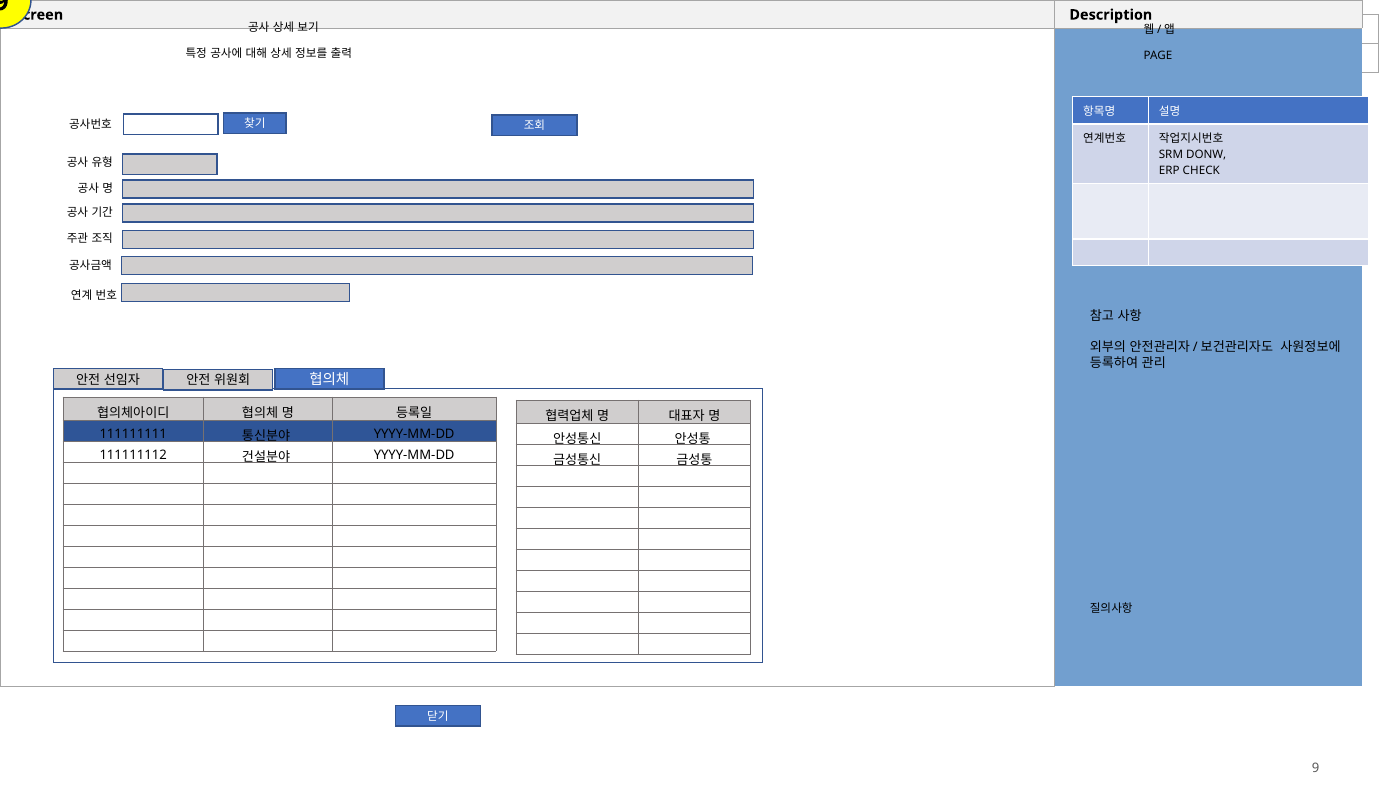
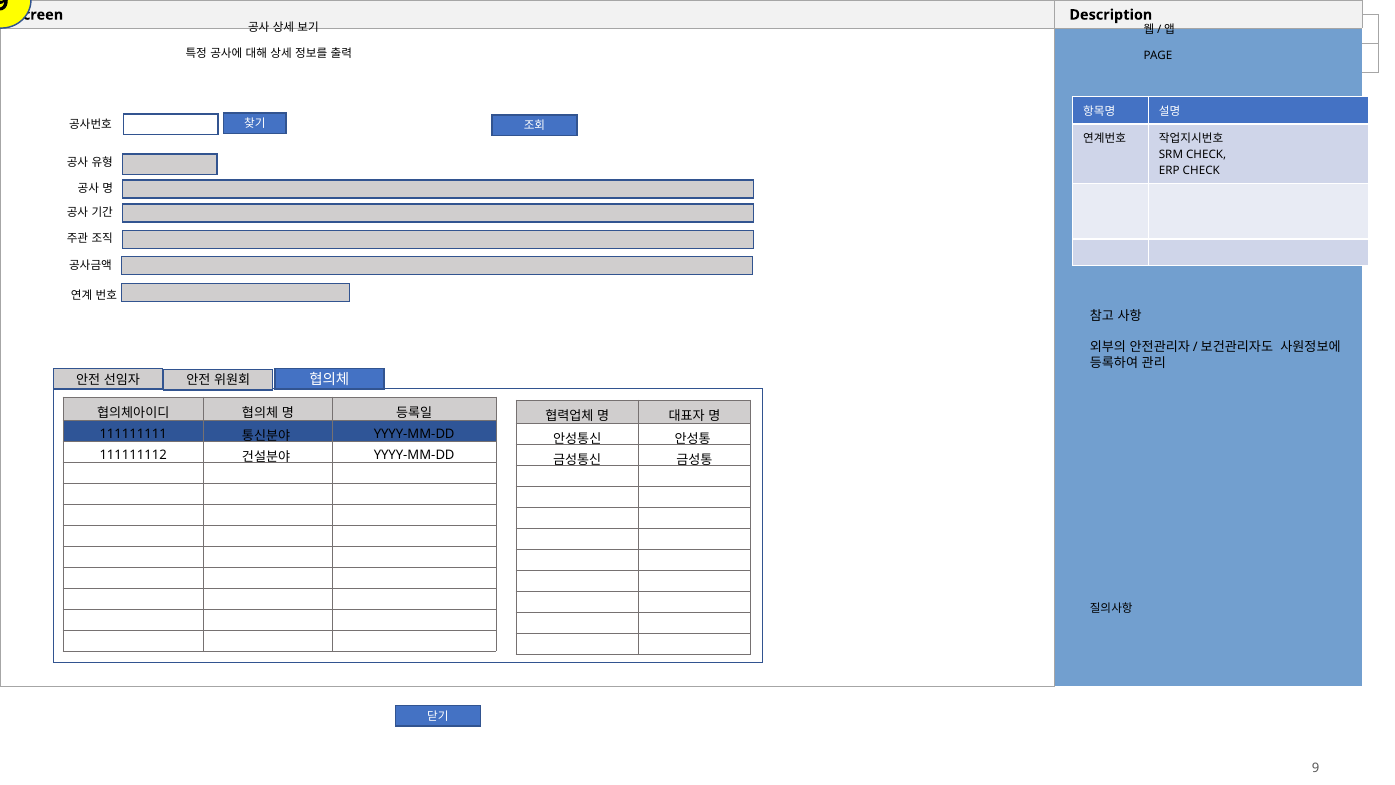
SRM DONW: DONW -> CHECK (1206, 155)
